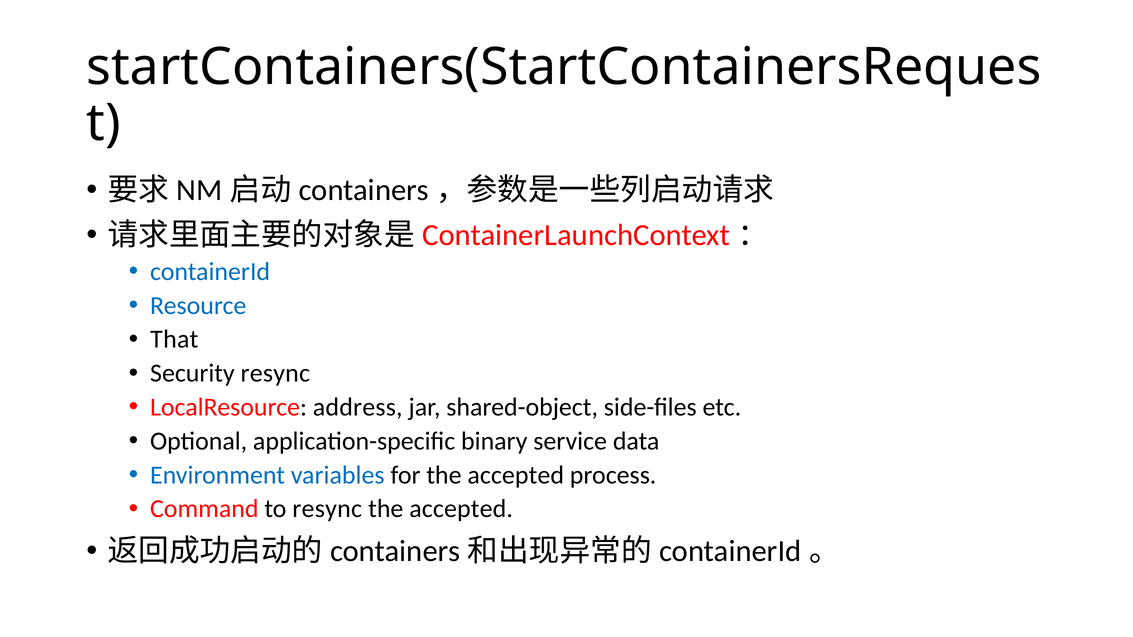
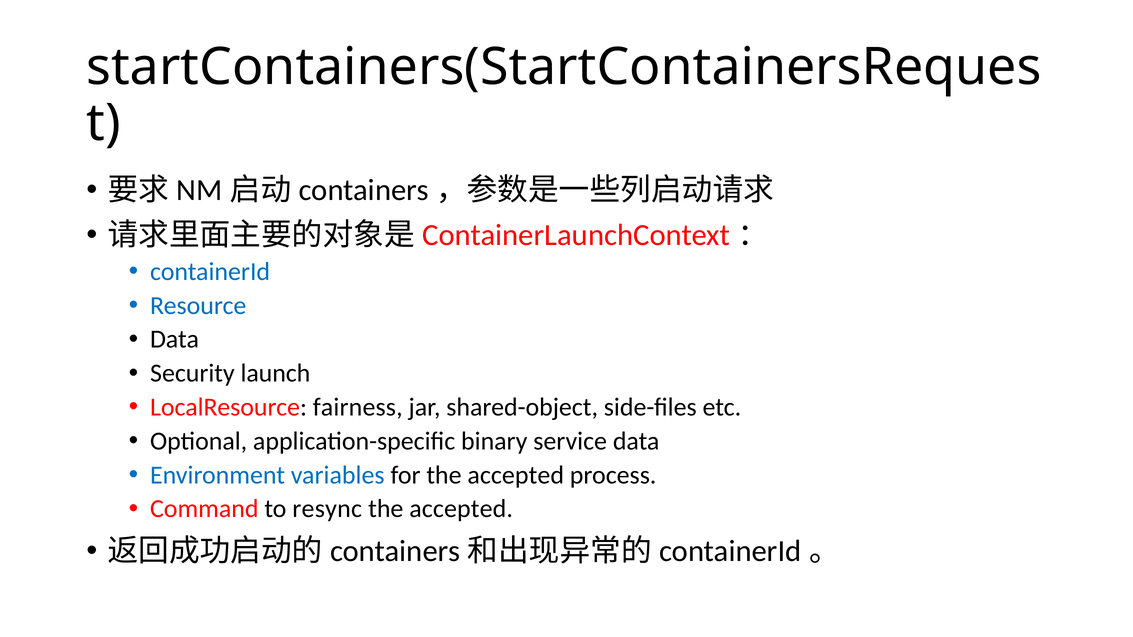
That: That -> Data (175, 340)
Security resync: resync -> launch (275, 373)
address: address -> fairness (358, 407)
